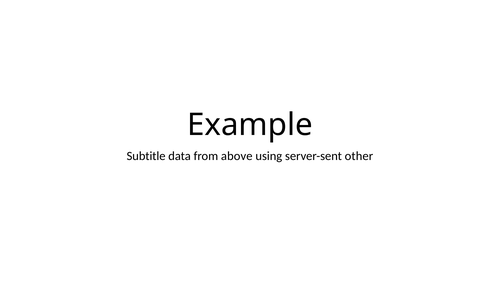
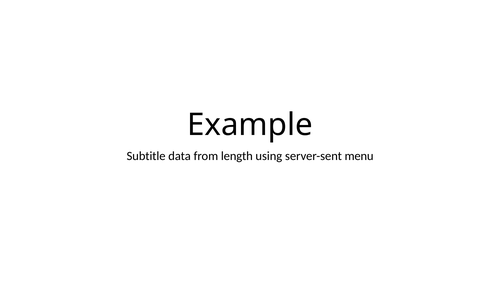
above: above -> length (237, 156)
other: other -> menu (359, 156)
